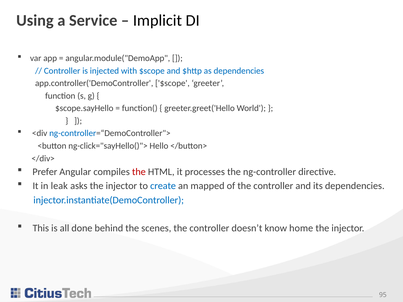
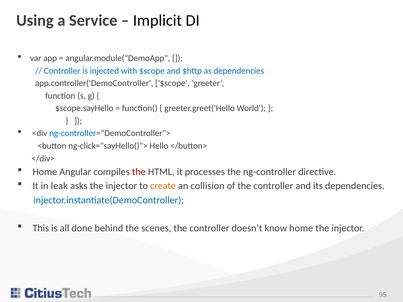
Prefer: Prefer -> Home (45, 172)
create colour: blue -> orange (163, 186)
mapped: mapped -> collision (207, 186)
